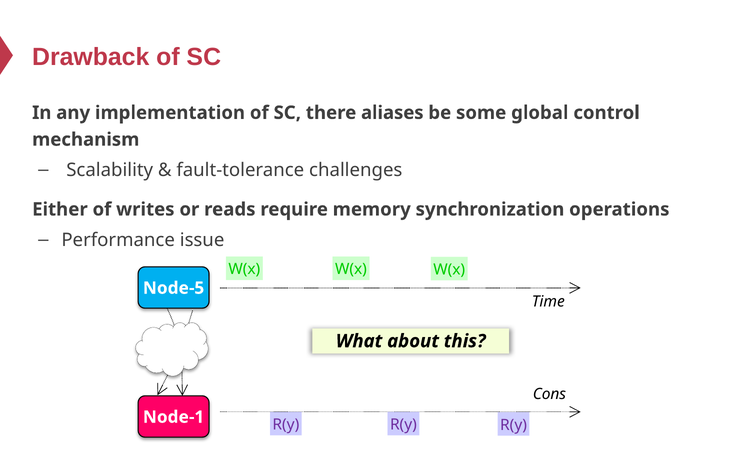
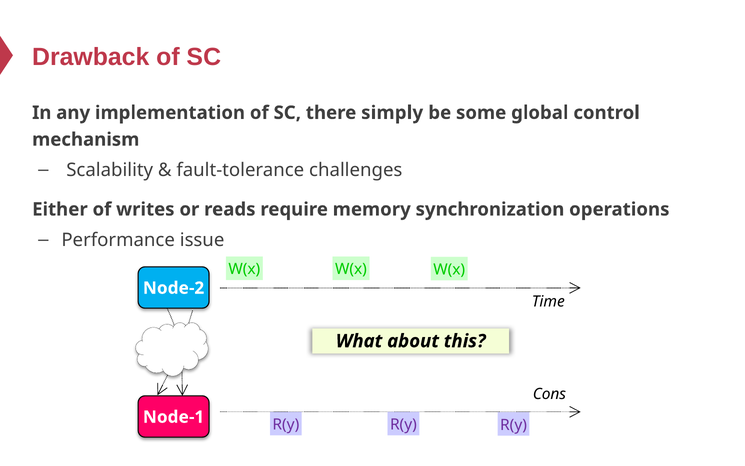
aliases: aliases -> simply (392, 113)
Node-5: Node-5 -> Node-2 (174, 288)
